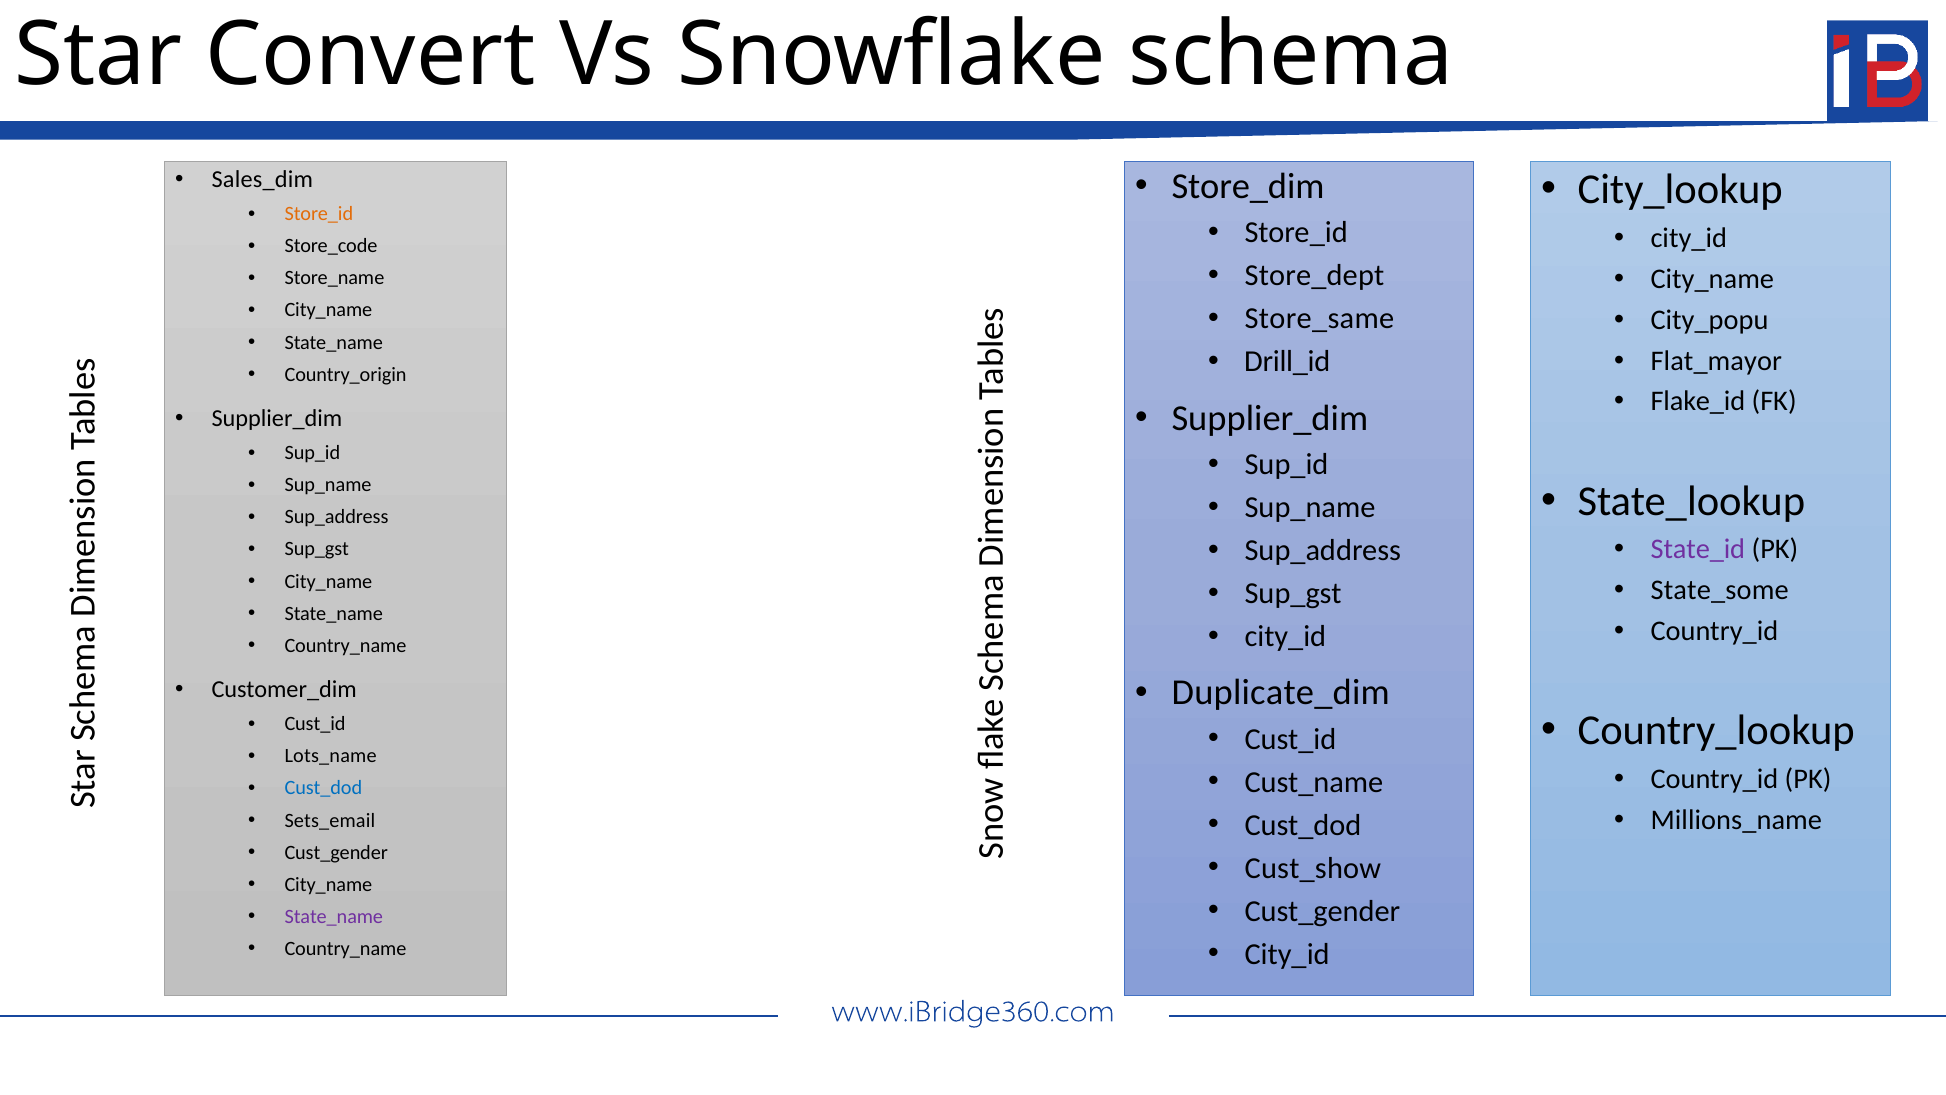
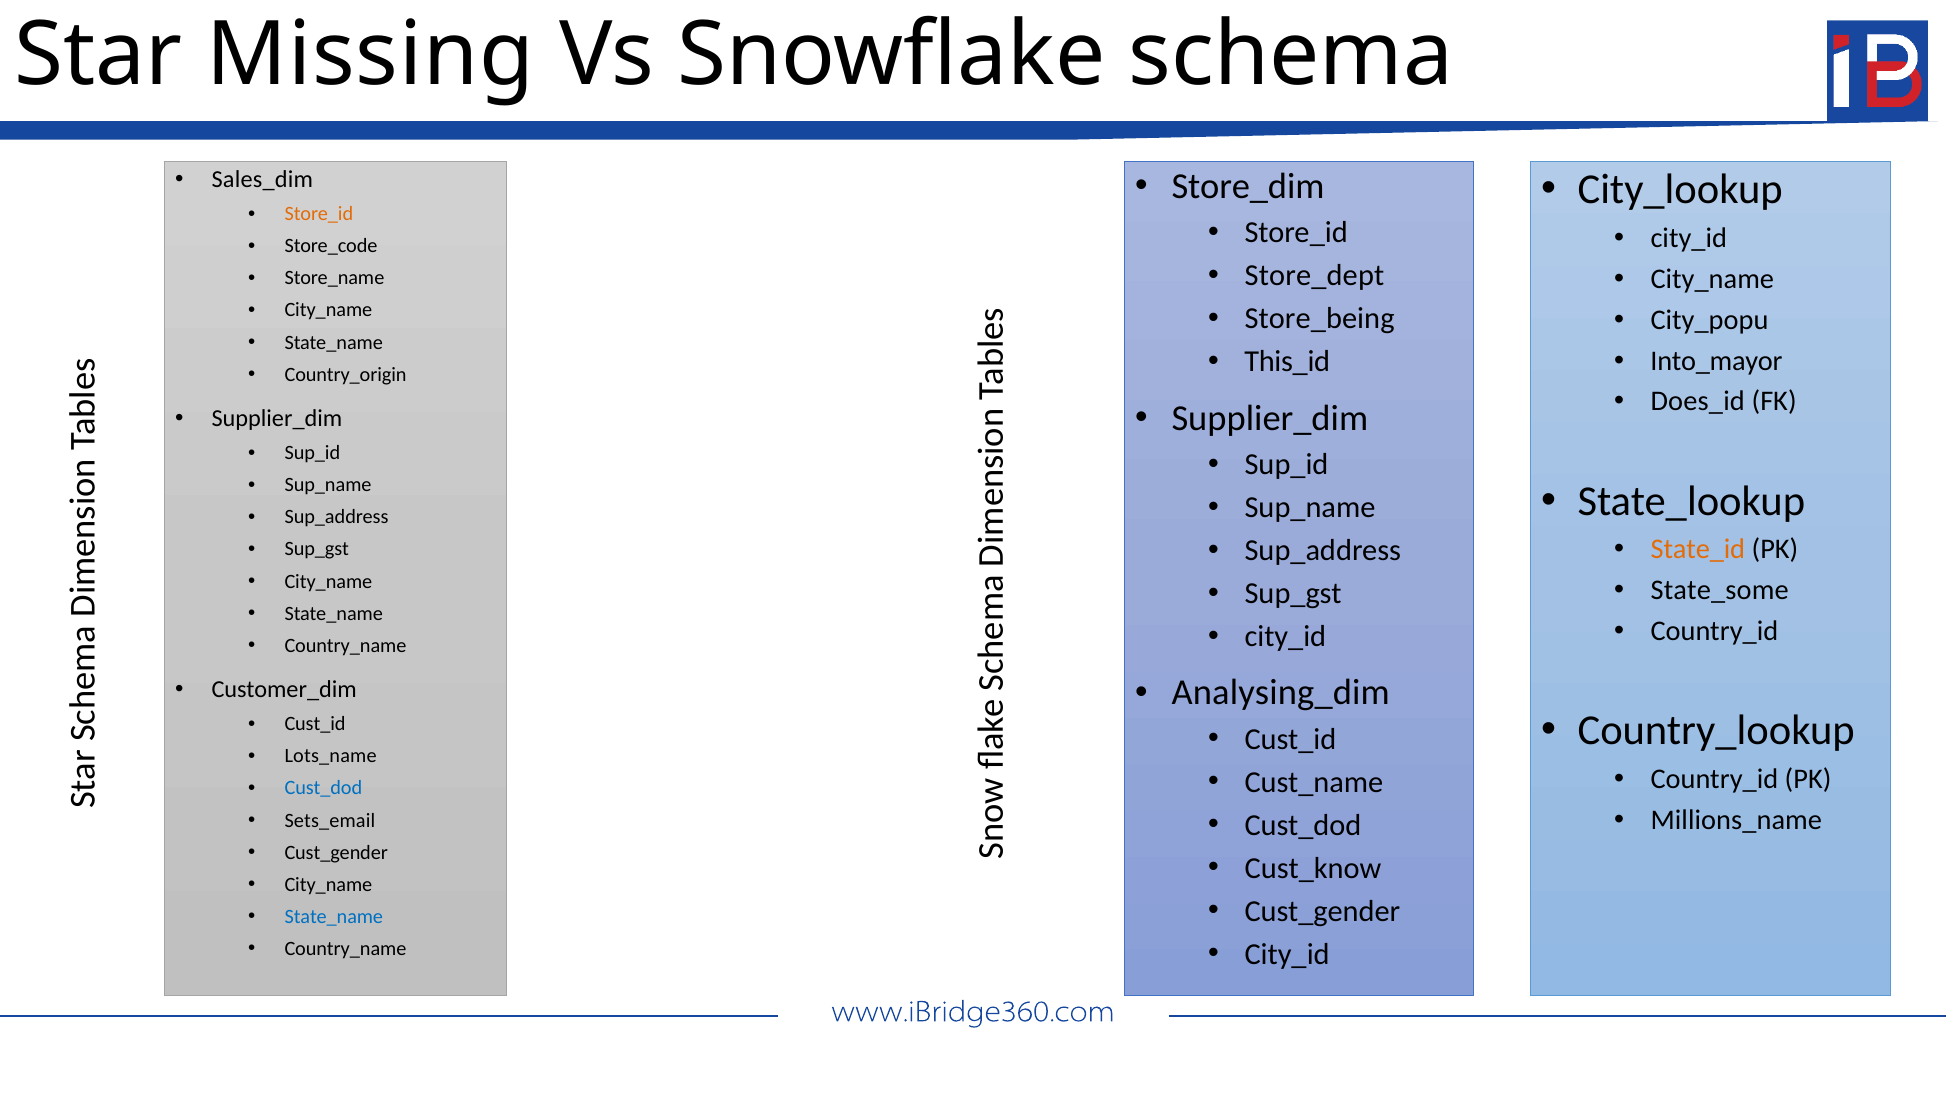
Convert: Convert -> Missing (370, 55)
Store_same: Store_same -> Store_being (1320, 318)
Drill_id: Drill_id -> This_id (1287, 361)
Flat_mayor: Flat_mayor -> Into_mayor (1716, 361)
Flake_id: Flake_id -> Does_id (1698, 401)
State_id colour: purple -> orange (1698, 549)
Duplicate_dim: Duplicate_dim -> Analysing_dim (1281, 692)
Cust_show: Cust_show -> Cust_know (1313, 868)
State_name colour: purple -> blue (334, 916)
